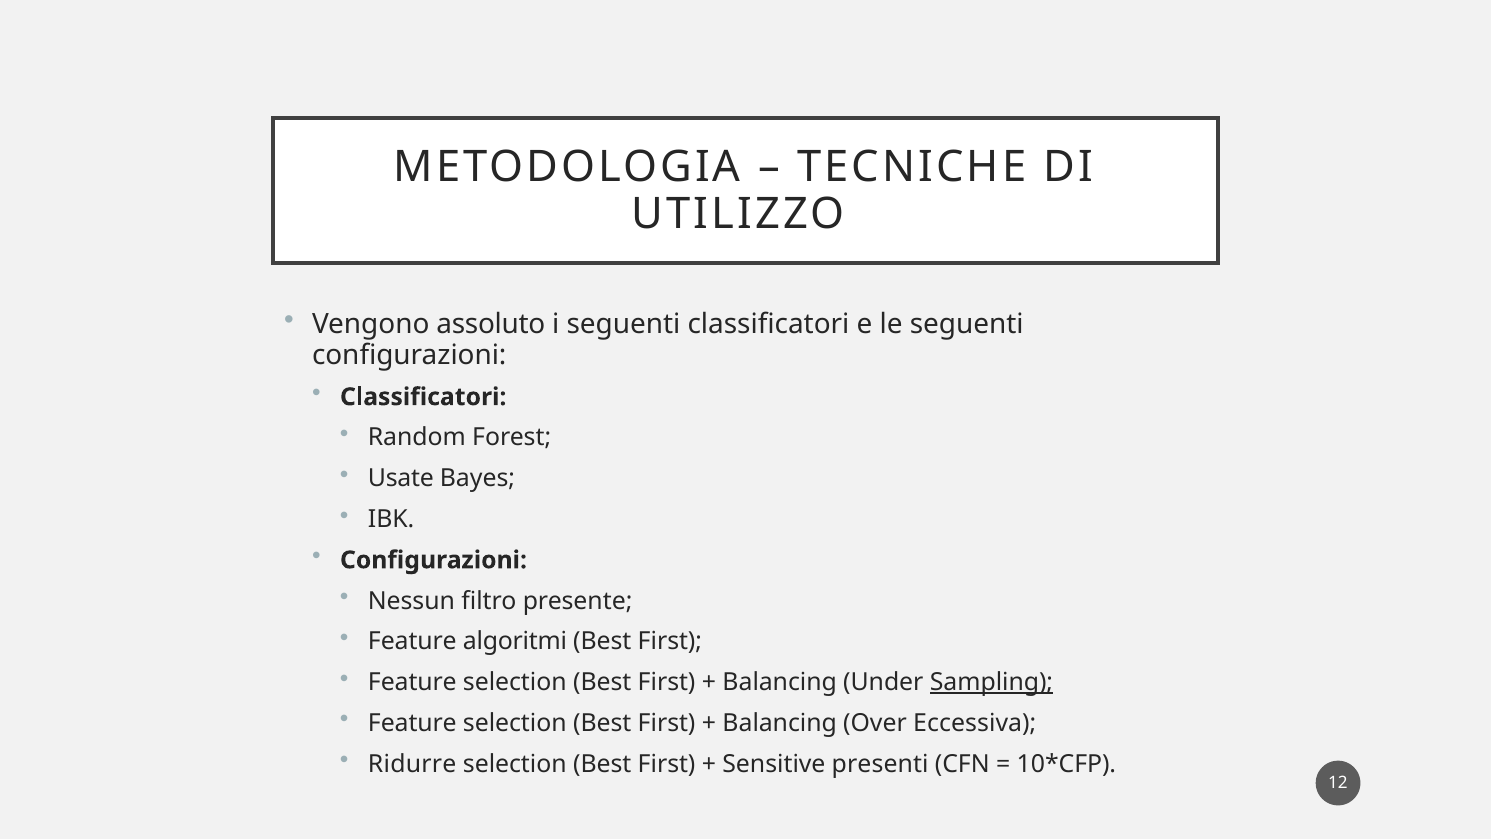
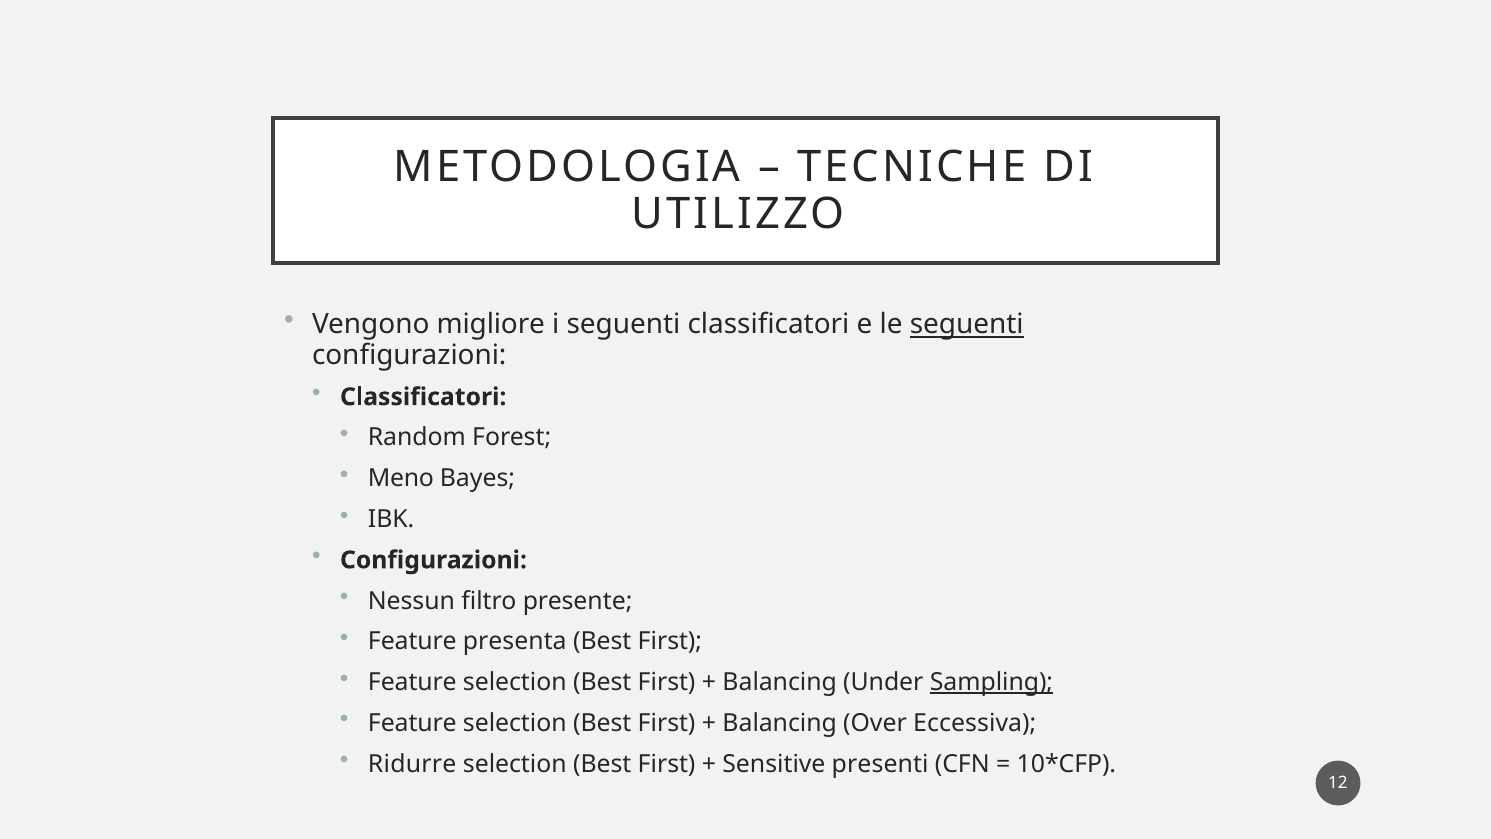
assoluto: assoluto -> migliore (491, 325)
seguenti underline: none -> present (967, 325)
Usate: Usate -> Meno (401, 478)
algoritmi: algoritmi -> presenta (515, 641)
